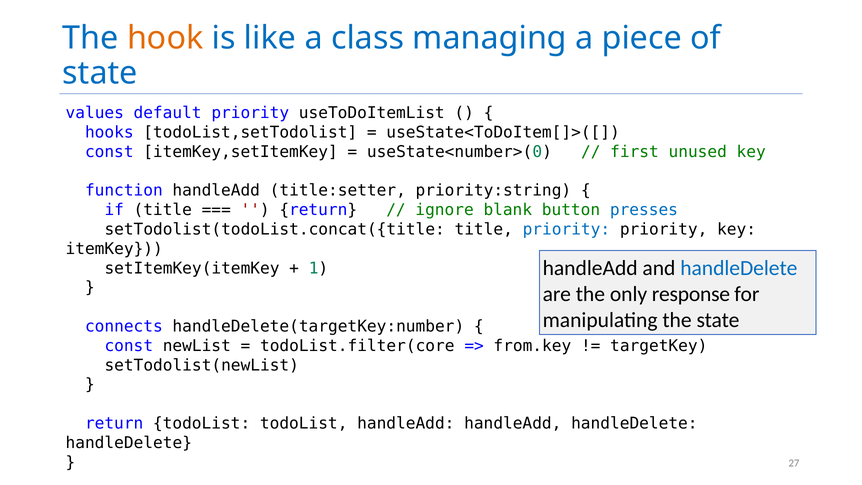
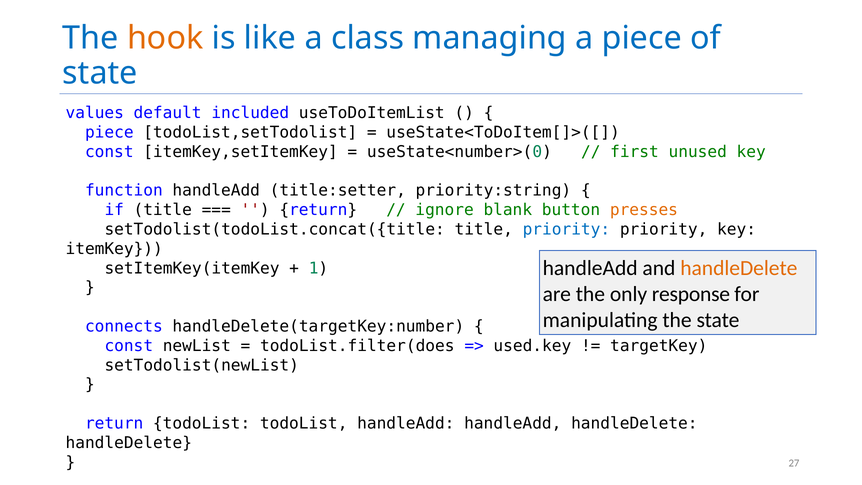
default priority: priority -> included (250, 113)
hooks: hooks -> piece (109, 132)
presses colour: blue -> orange (644, 210)
handleDelete colour: blue -> orange (739, 268)
todoList.filter(core: todoList.filter(core -> todoList.filter(does (357, 346)
from.key: from.key -> used.key (532, 346)
